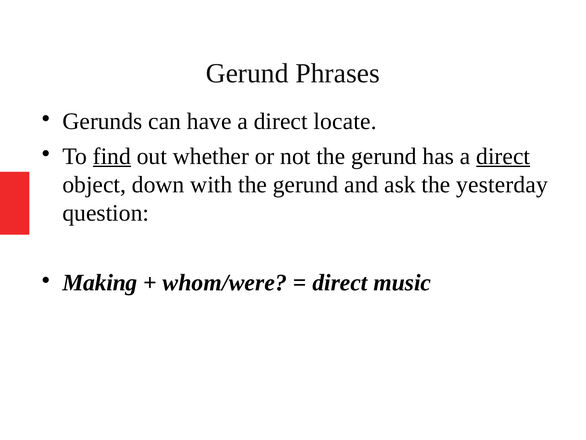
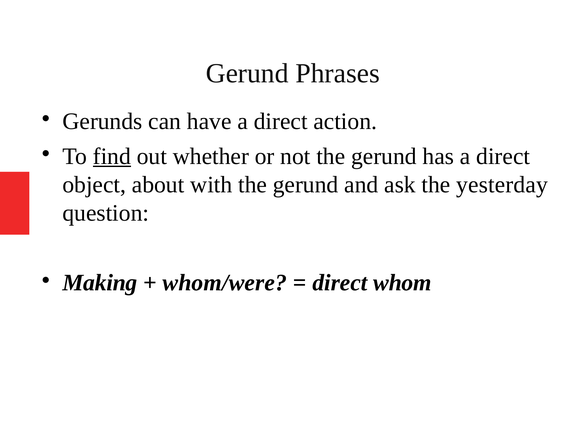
locate: locate -> action (345, 121)
direct underline: present -> none (503, 156)
down: down -> about (158, 184)
music: music -> whom (402, 282)
